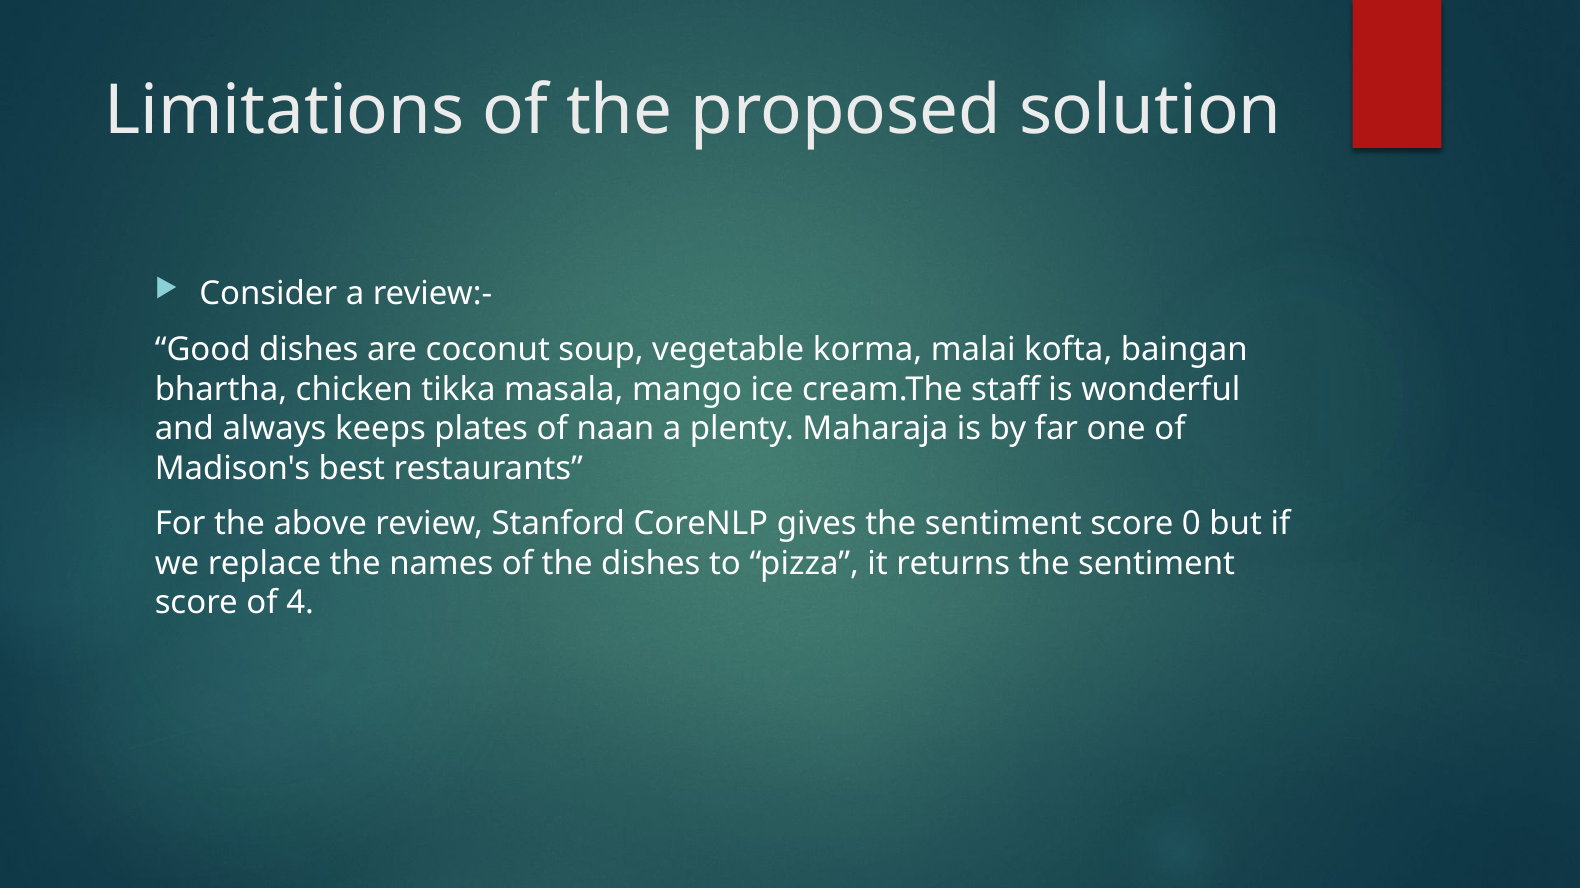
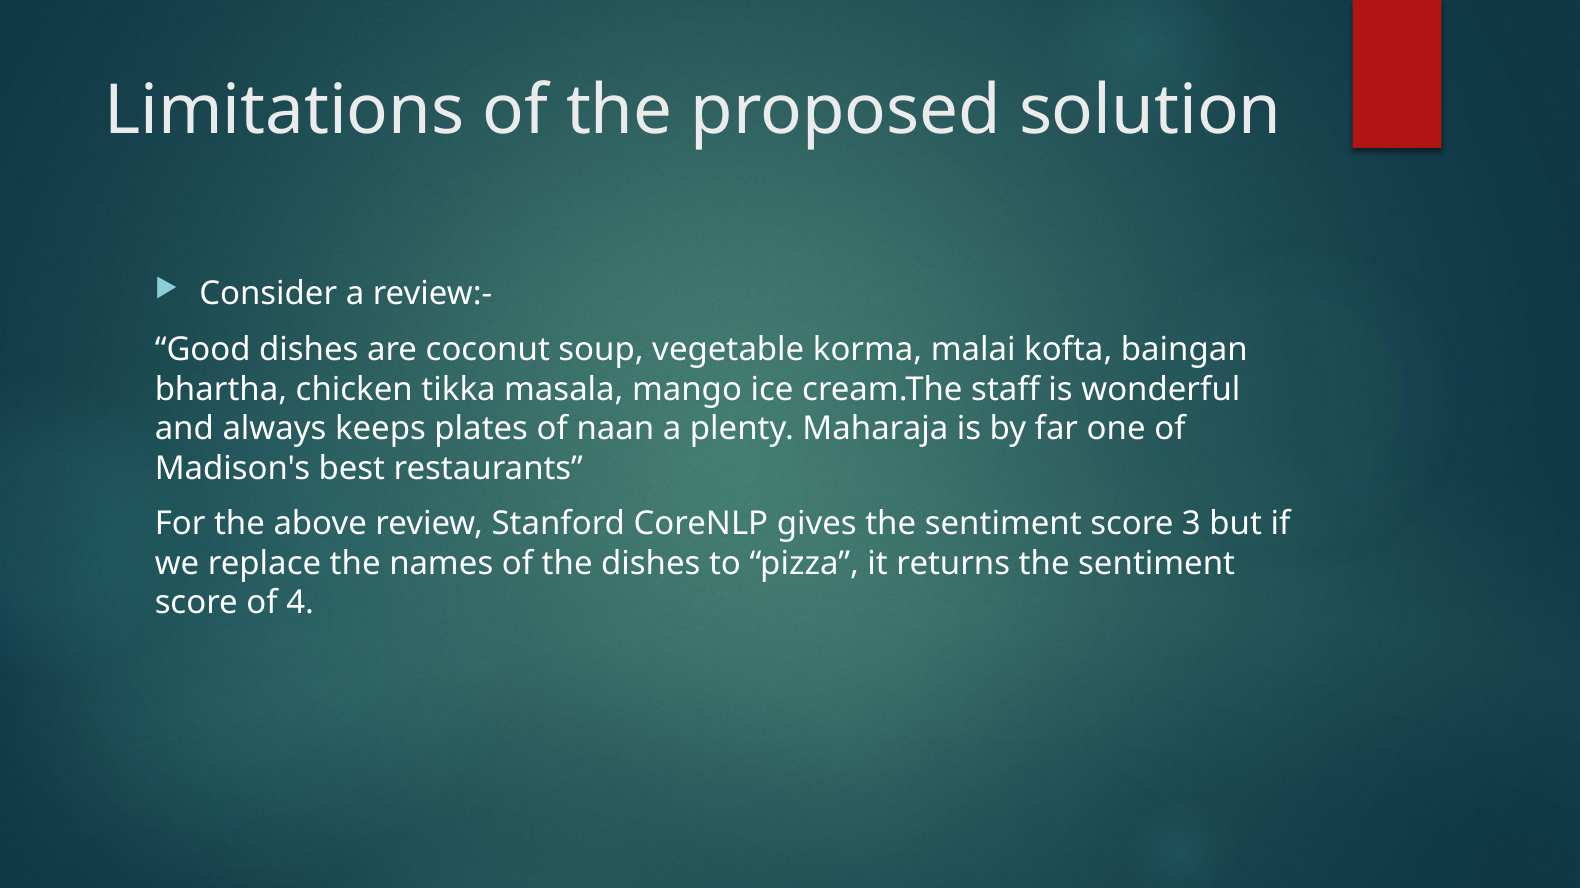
0: 0 -> 3 (1191, 525)
